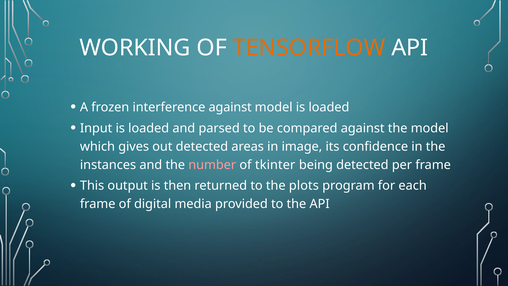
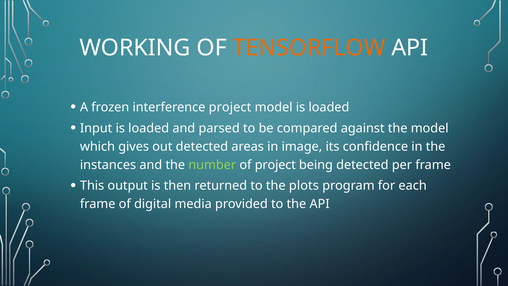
interference against: against -> project (230, 107)
number colour: pink -> light green (212, 165)
of tkinter: tkinter -> project (275, 165)
